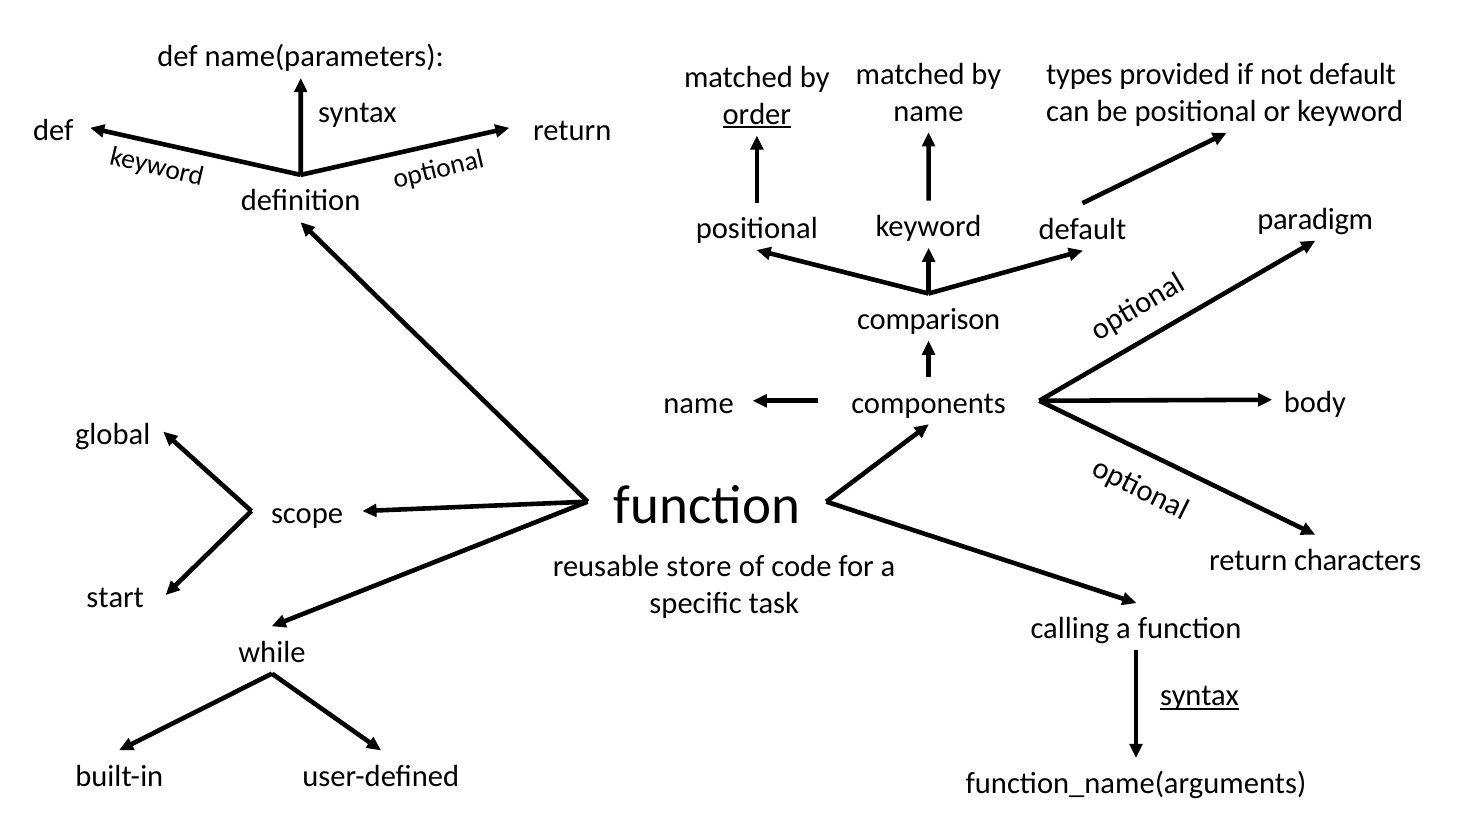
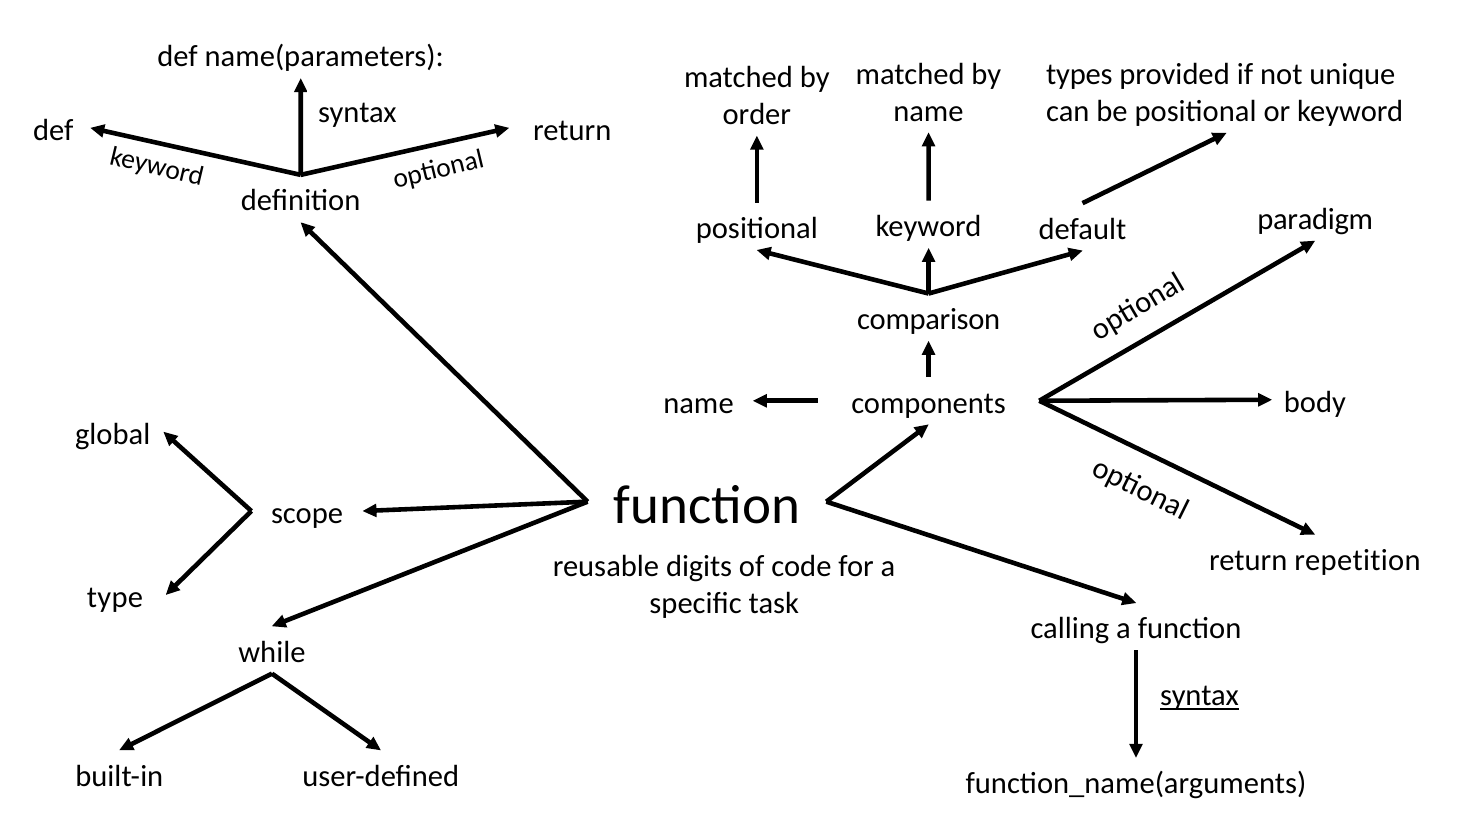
not default: default -> unique (1352, 75)
order underline: present -> none (757, 114)
characters: characters -> repetition (1357, 560)
store: store -> digits (699, 567)
start: start -> type (115, 597)
